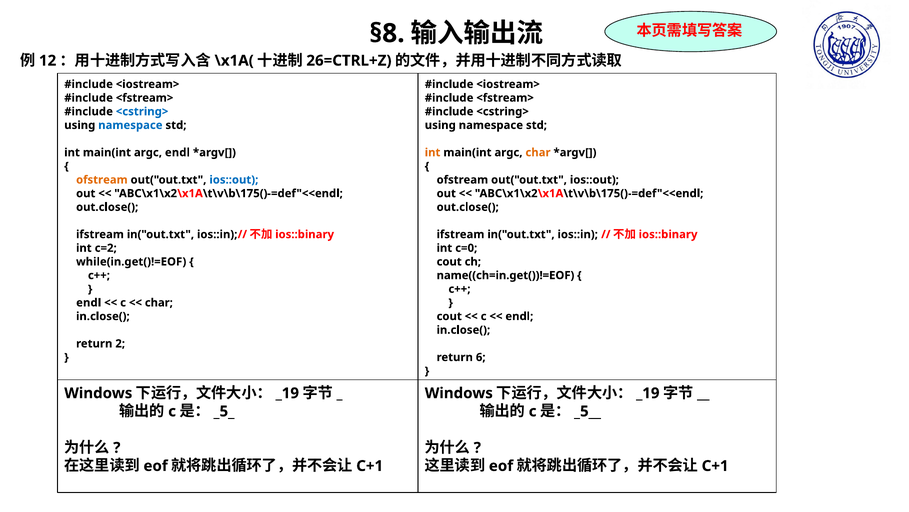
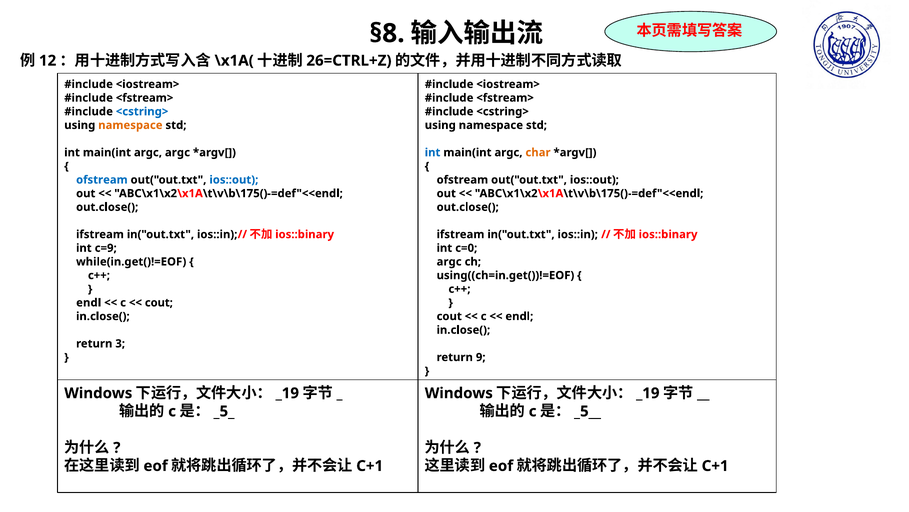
namespace colour: blue -> orange (130, 125)
argc endl: endl -> argc (177, 152)
int colour: orange -> blue (433, 152)
ofstream colour: orange -> blue (102, 180)
c=2: c=2 -> c=9 (106, 248)
cout: cout -> argc (449, 261)
name((ch=in.get())!=EOF: name((ch=in.get())!=EOF -> using((ch=in.get())!=EOF (505, 275)
char: char -> cout (159, 302)
2: 2 -> 3 (120, 343)
6: 6 -> 9 (481, 357)
